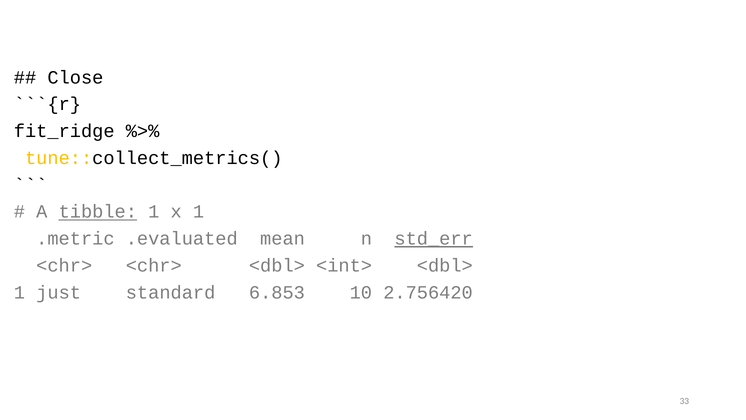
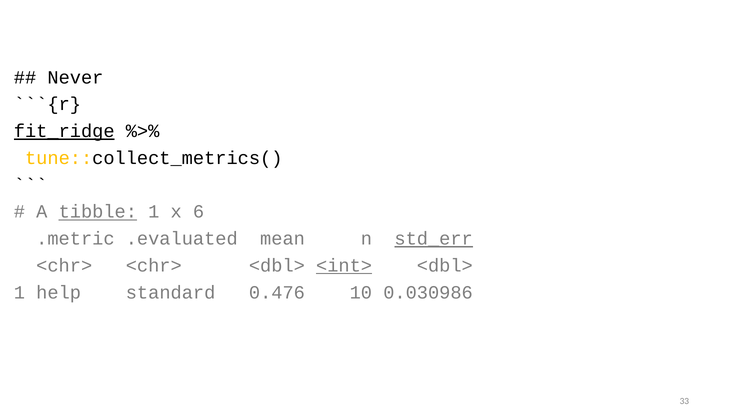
Close: Close -> Never (75, 77)
fit_ridge underline: none -> present (64, 131)
x 1: 1 -> 6 (199, 212)
<int> underline: none -> present (344, 265)
just: just -> help (59, 292)
6.853: 6.853 -> 0.476 (277, 292)
2.756420: 2.756420 -> 0.030986 (428, 292)
